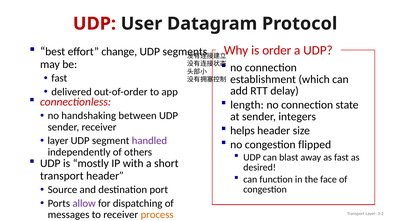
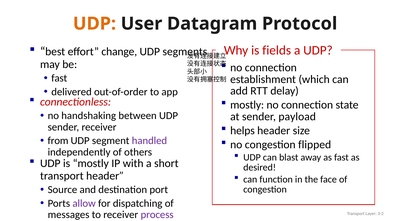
UDP colour: red -> orange (94, 24)
order: order -> fields (277, 50)
length: length -> mostly (247, 105)
integers: integers -> payload (297, 117)
layer: layer -> from (58, 141)
process colour: orange -> purple (157, 215)
